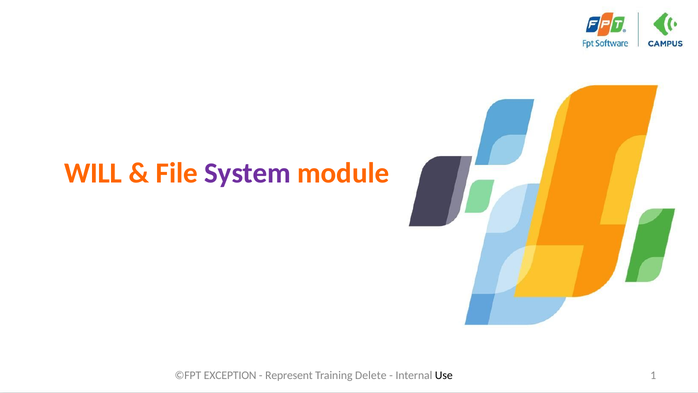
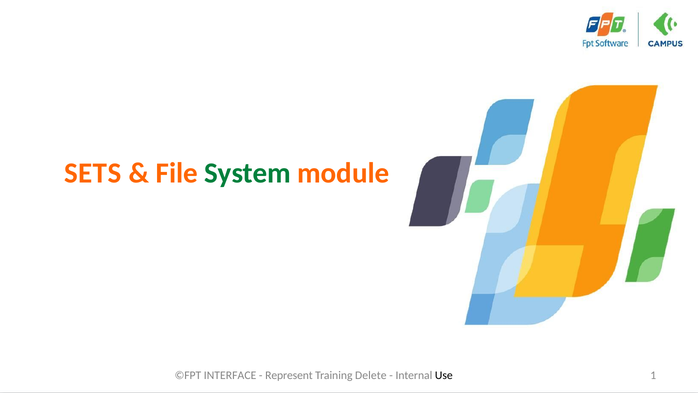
WILL: WILL -> SETS (93, 173)
System colour: purple -> green (248, 173)
EXCEPTION: EXCEPTION -> INTERFACE (230, 375)
